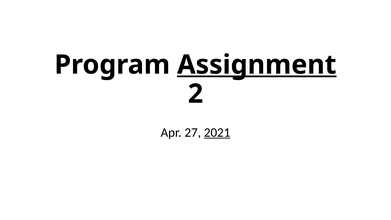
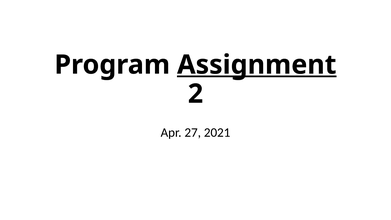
2021 underline: present -> none (217, 133)
